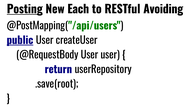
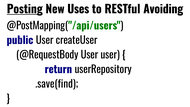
Each: Each -> Uses (78, 9)
public underline: present -> none (20, 40)
.save(root: .save(root -> .save(find (57, 84)
